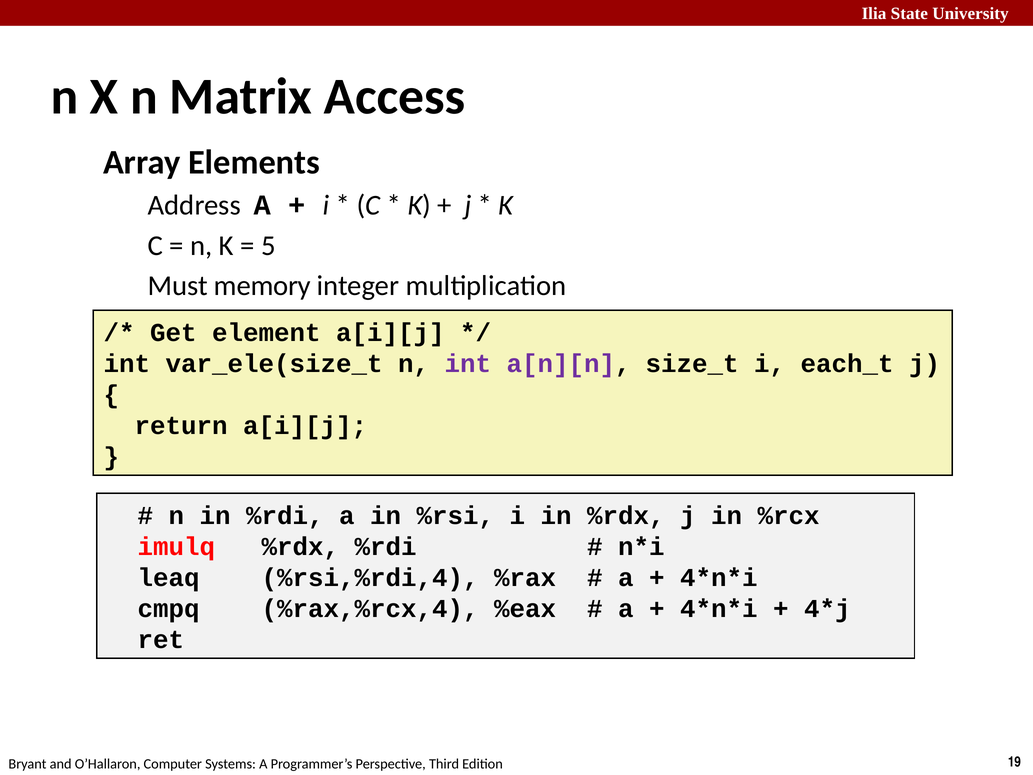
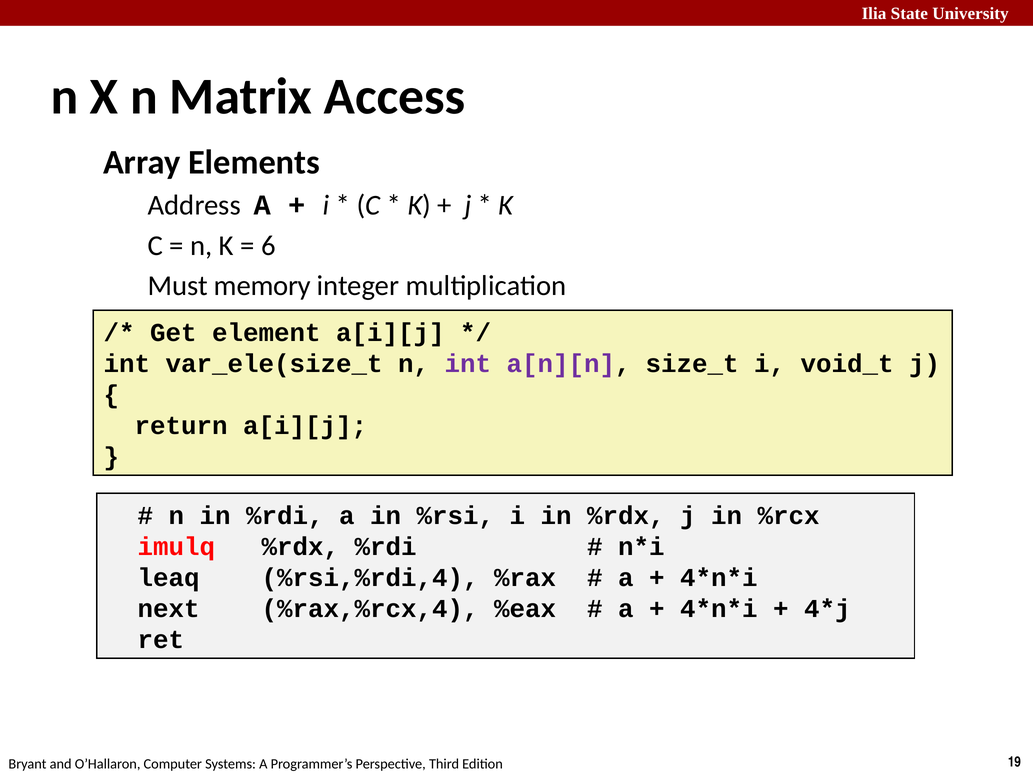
5: 5 -> 6 (268, 246)
each_t: each_t -> void_t (847, 364)
cmpq: cmpq -> next (169, 608)
